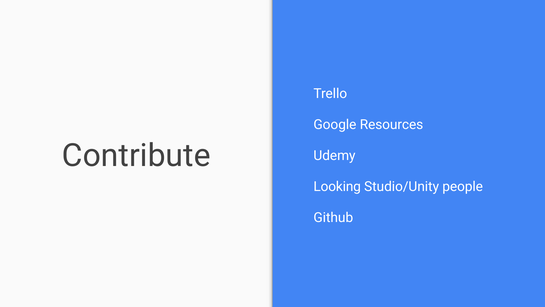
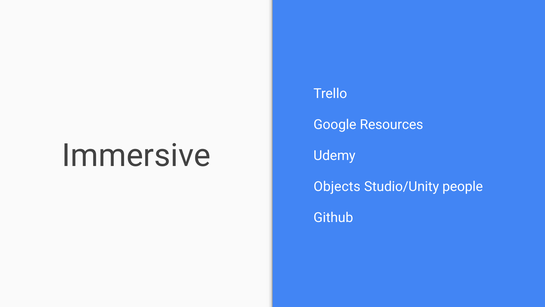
Contribute: Contribute -> Immersive (136, 155)
Looking: Looking -> Objects (337, 186)
